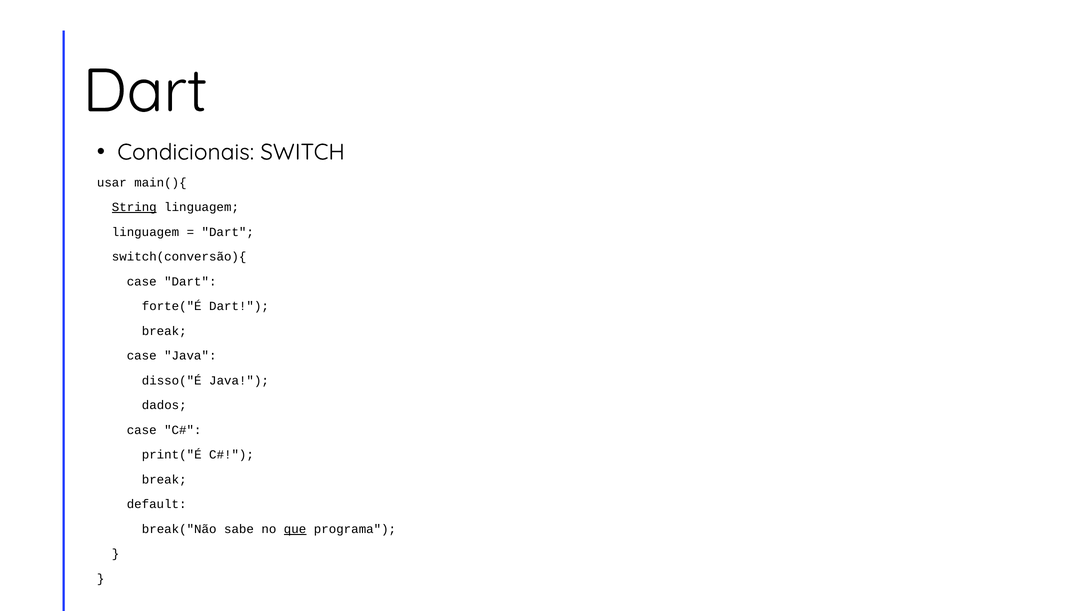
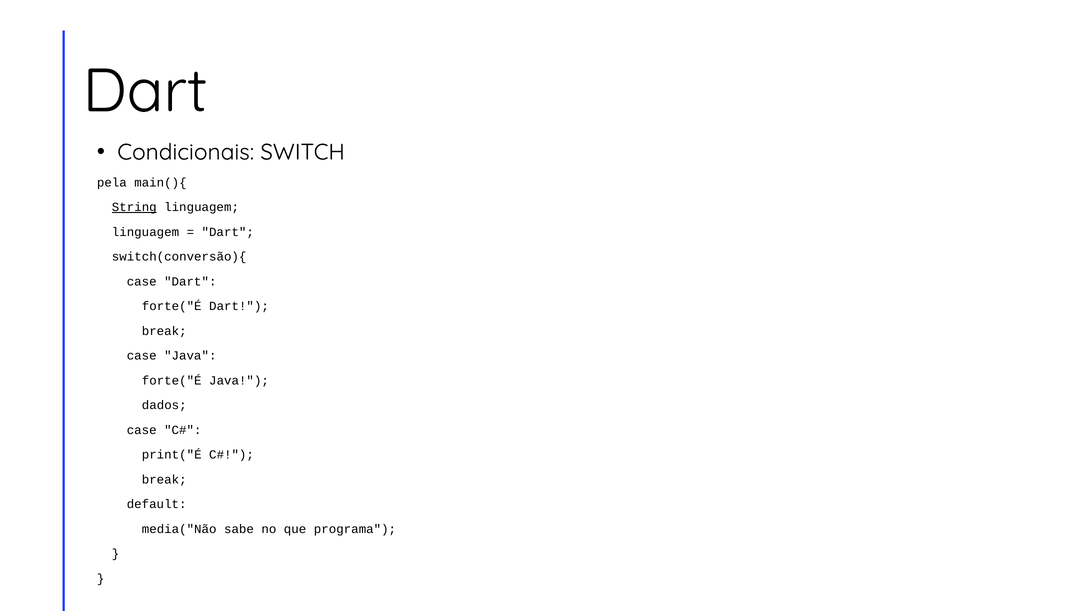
usar: usar -> pela (112, 182)
disso("É: disso("É -> forte("É (172, 380)
break("Não: break("Não -> media("Não (179, 529)
que underline: present -> none (295, 529)
